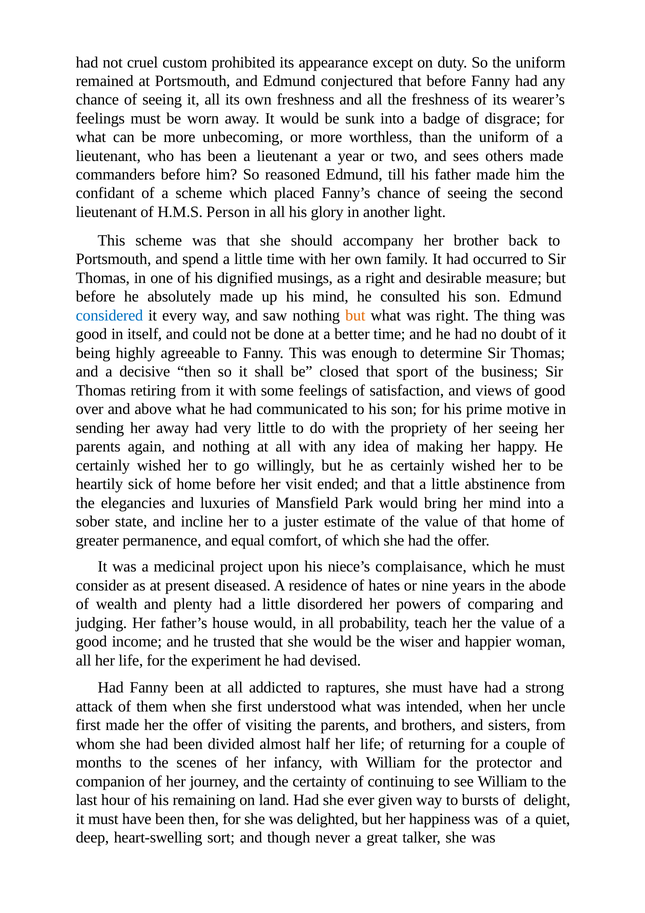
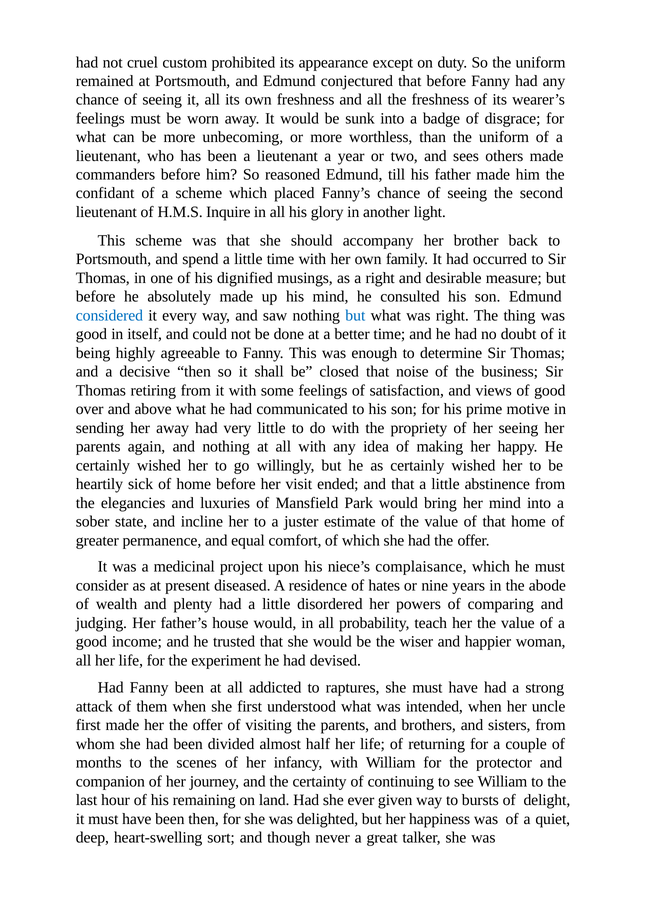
Person: Person -> Inquire (228, 212)
but colour: orange -> blue (355, 315)
sport: sport -> noise (412, 372)
